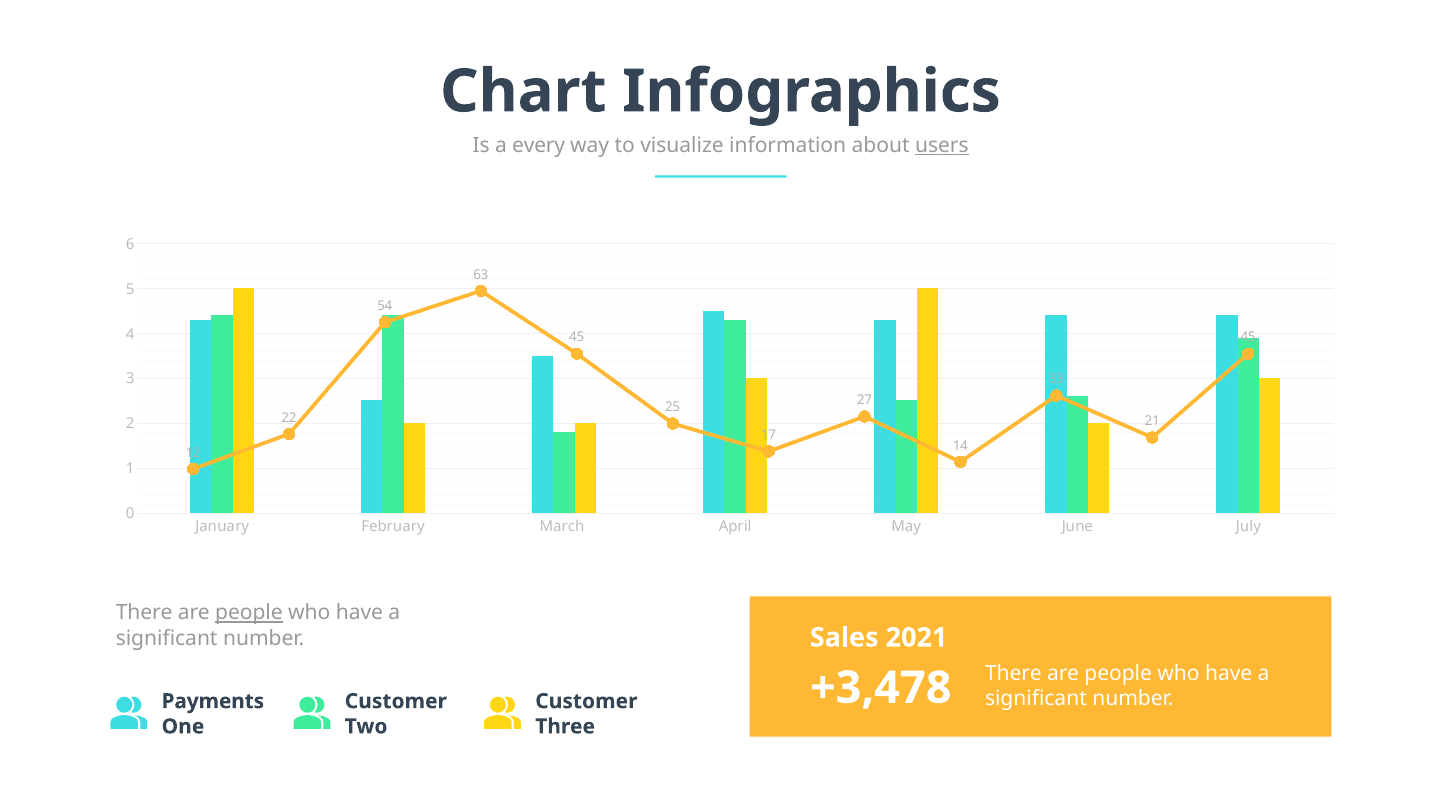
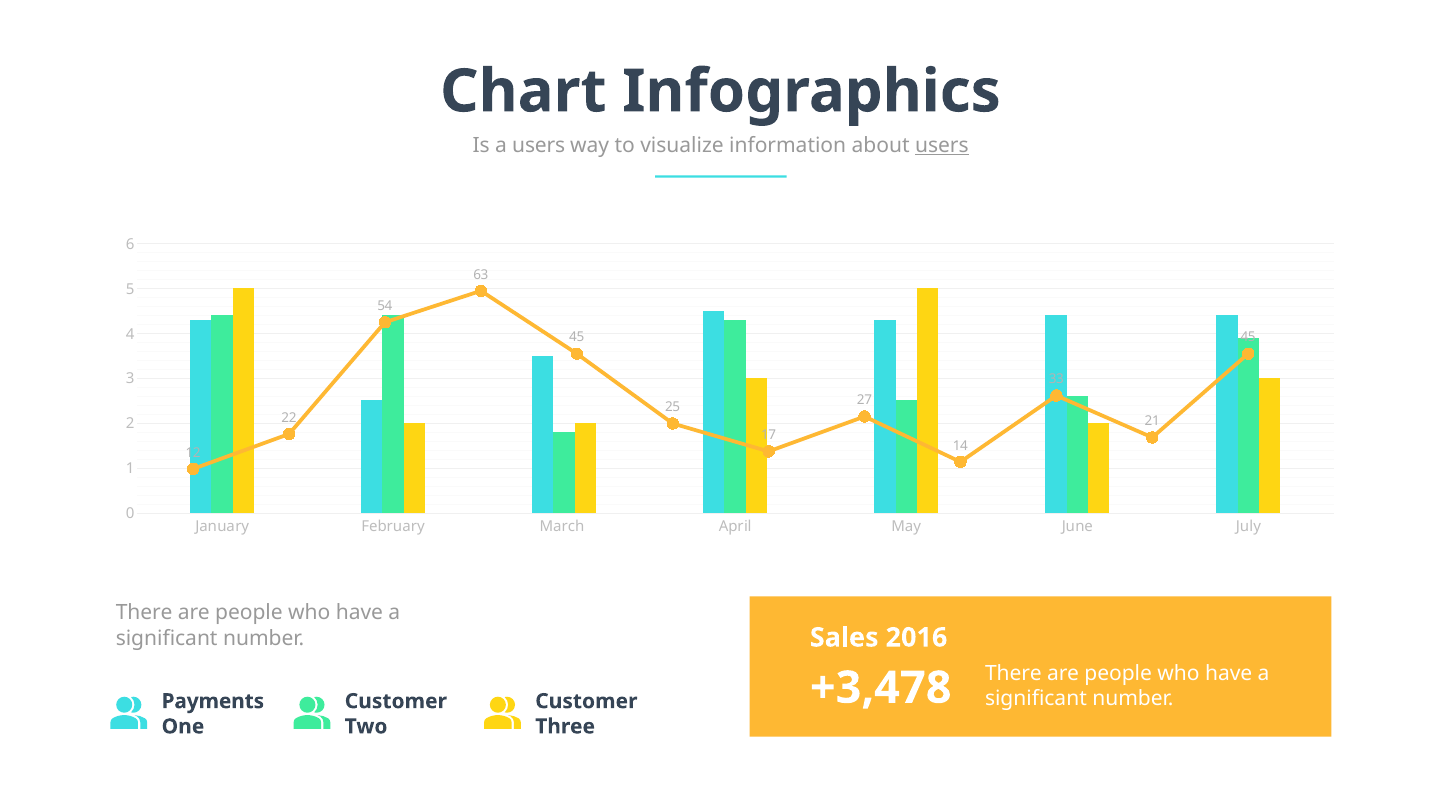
a every: every -> users (539, 146)
people underline: present -> none (249, 613)
2021: 2021 -> 2016 (917, 638)
